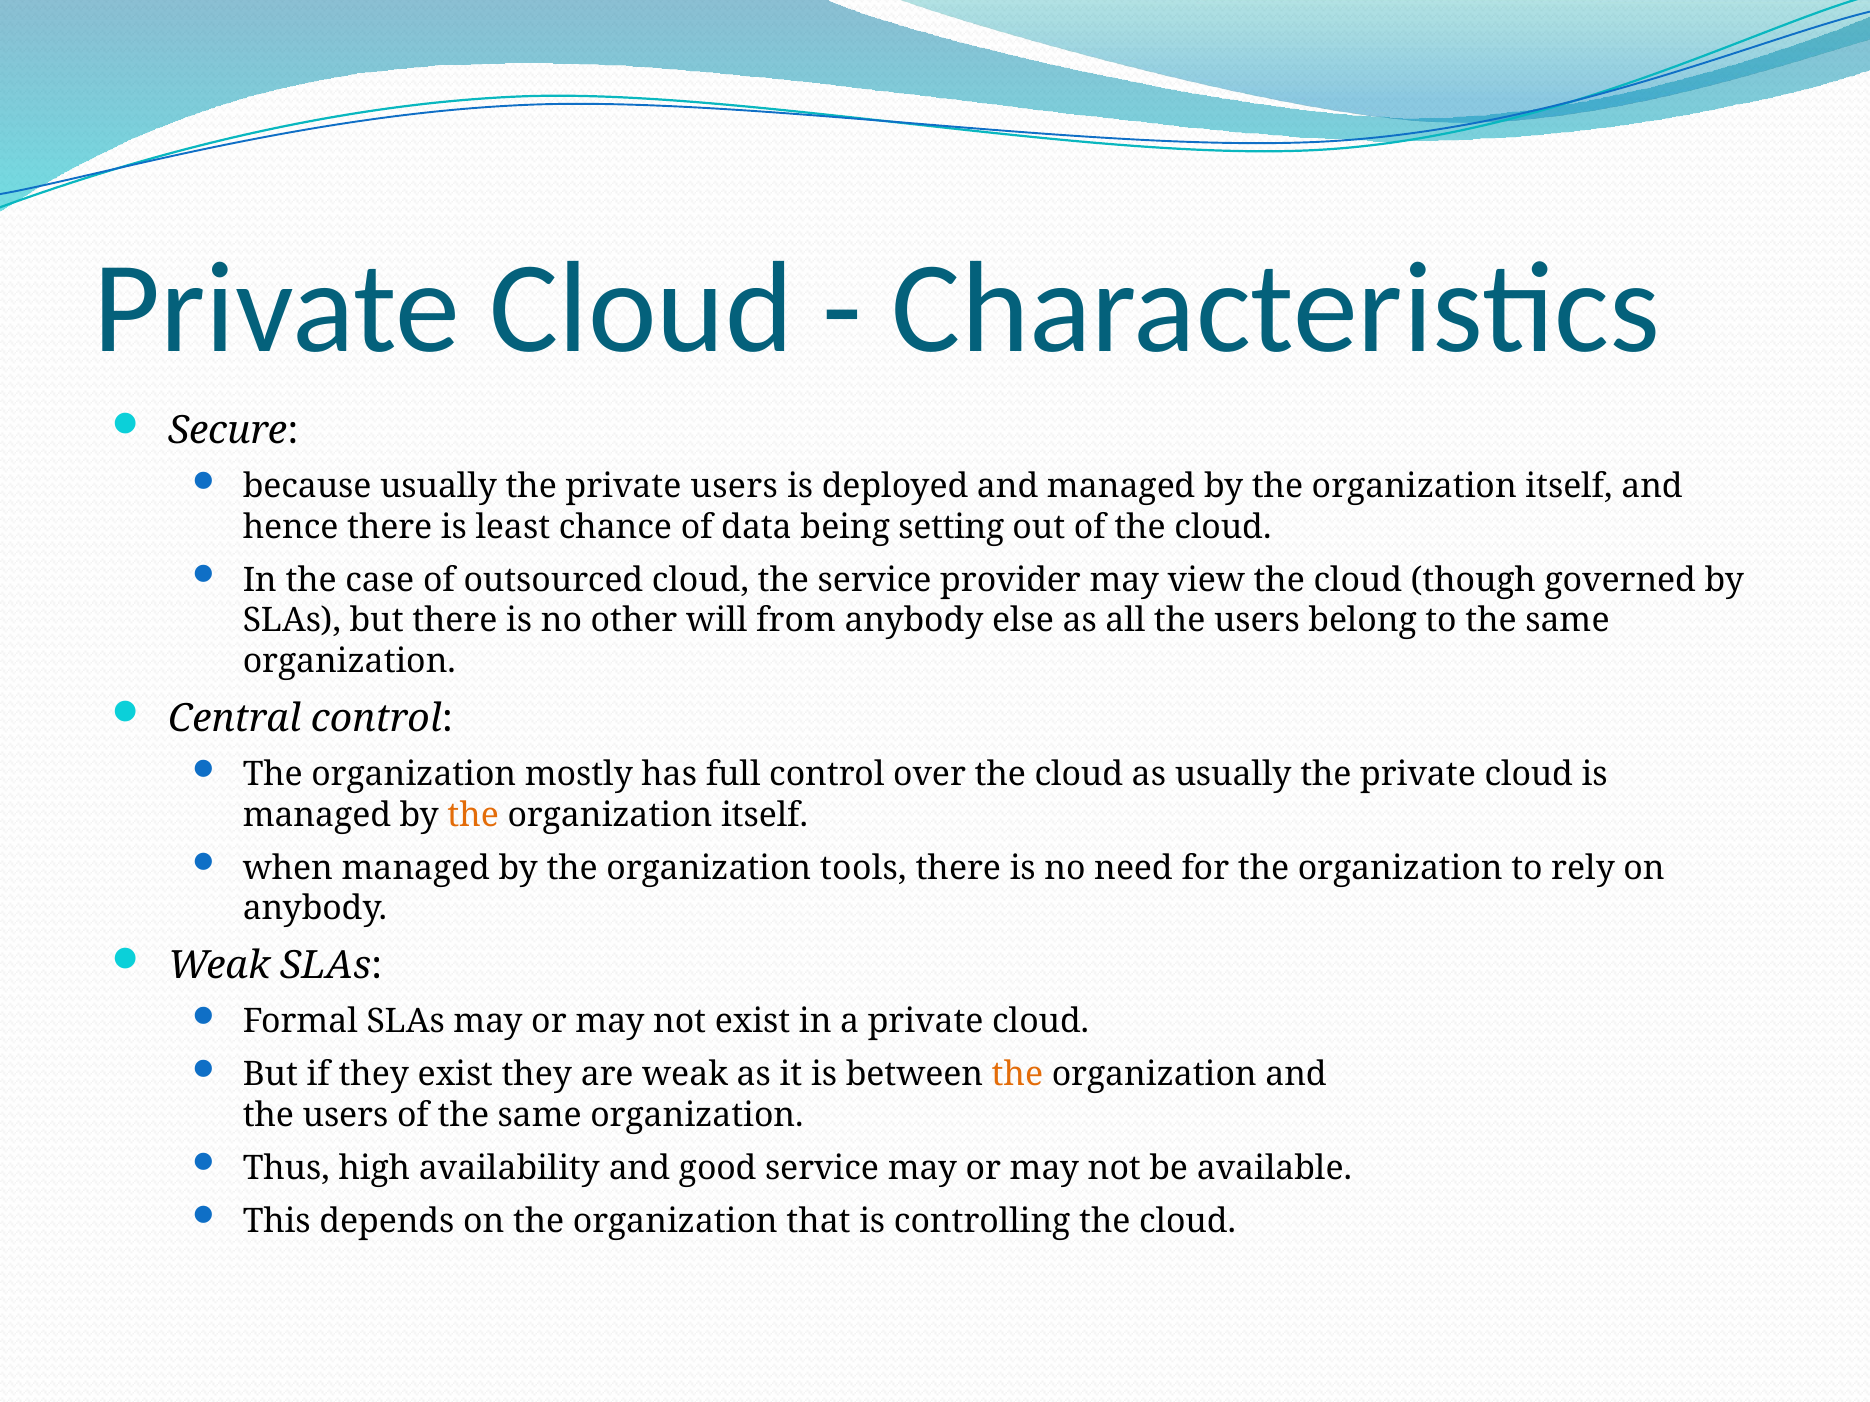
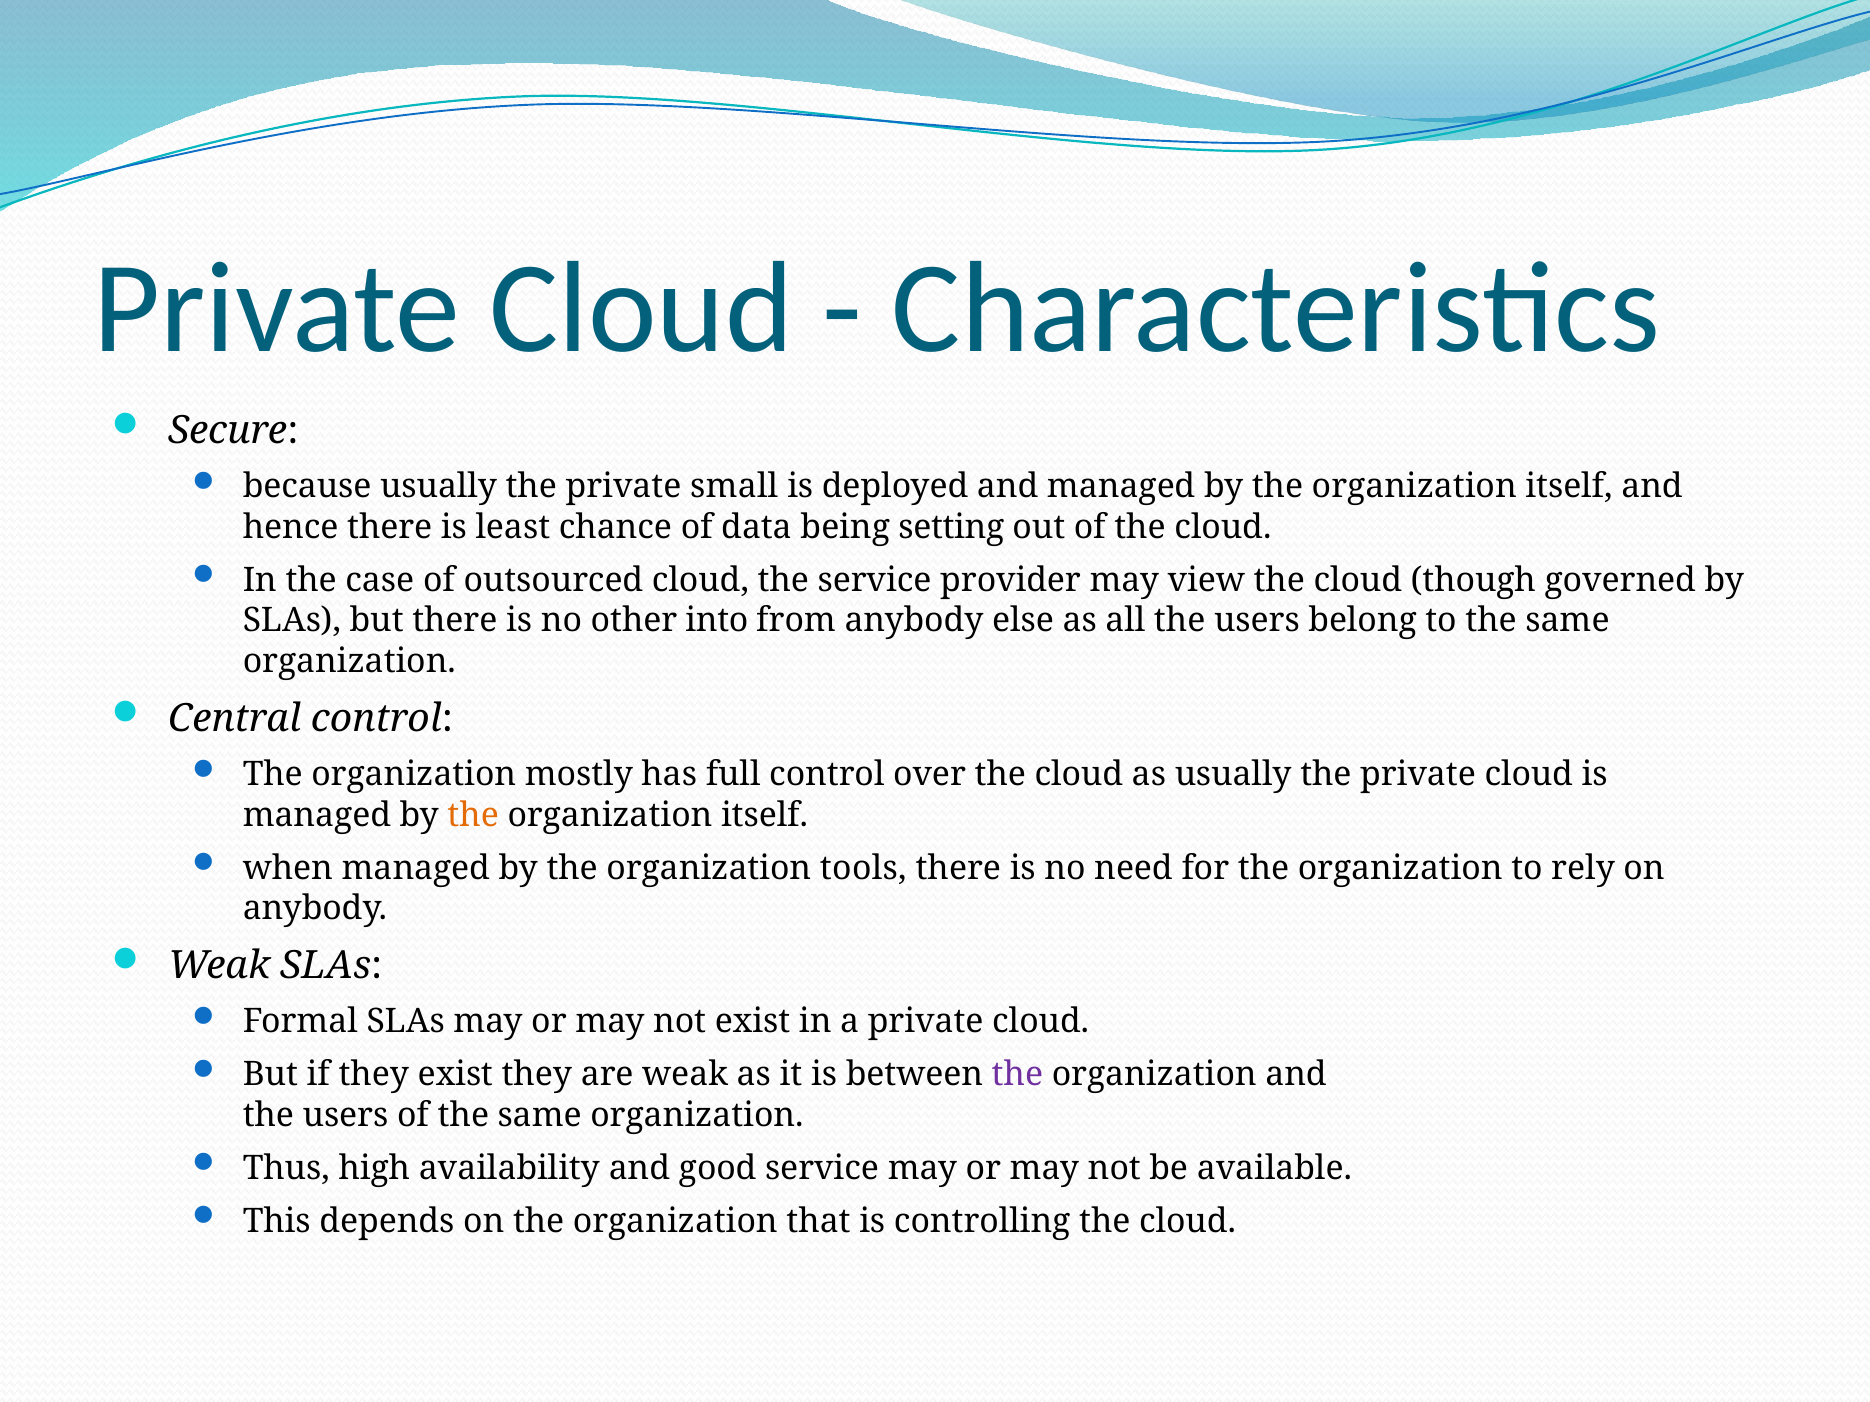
private users: users -> small (734, 487)
will: will -> into (717, 621)
the colour: orange -> purple (1017, 1075)
